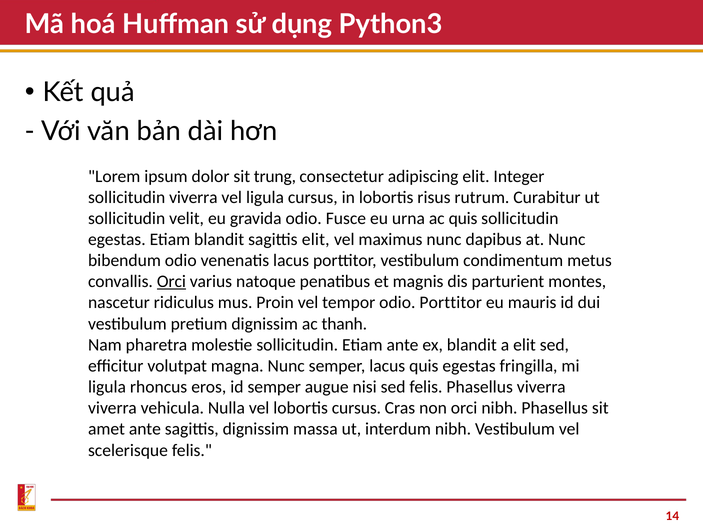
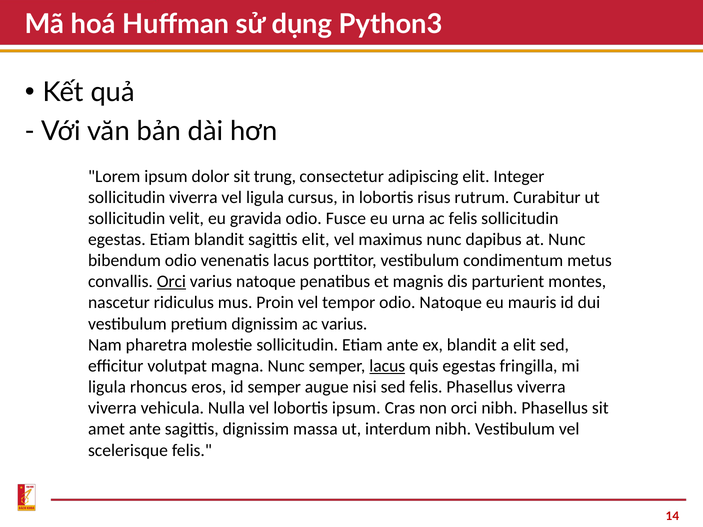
ac quis: quis -> felis (463, 218)
odio Porttitor: Porttitor -> Natoque (451, 303)
ac thanh: thanh -> varius (344, 324)
lacus underline: none -> present (387, 366)
lobortis cursus: cursus -> ipsum (356, 408)
